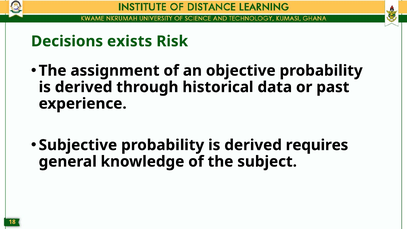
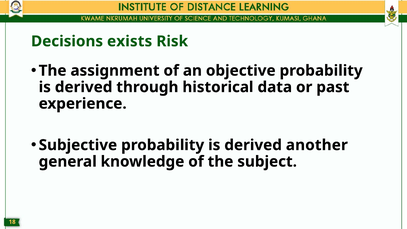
requires: requires -> another (317, 145)
